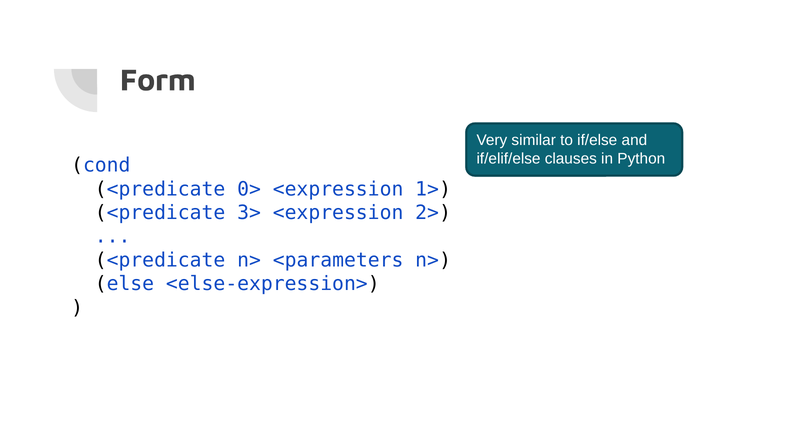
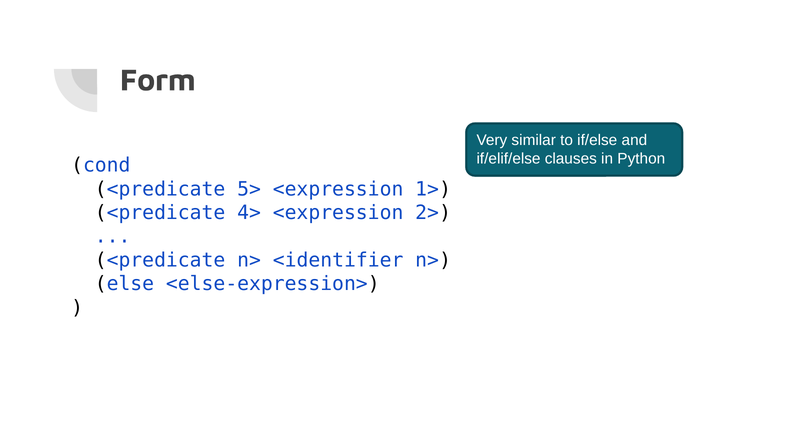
0>: 0> -> 5> (249, 189)
3>: 3> -> 4> (249, 213)
<parameters: <parameters -> <identifier (338, 260)
